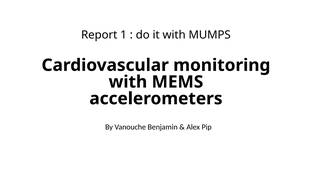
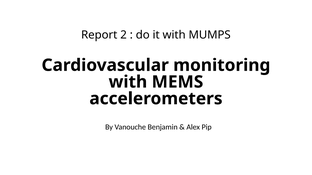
1: 1 -> 2 (124, 35)
